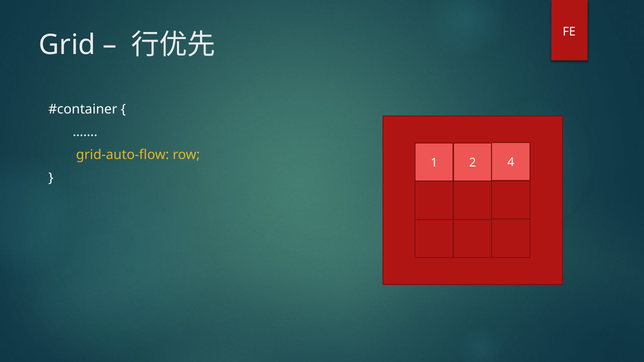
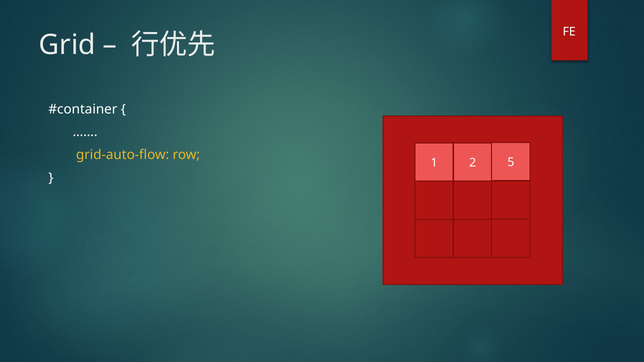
4: 4 -> 5 (511, 163)
